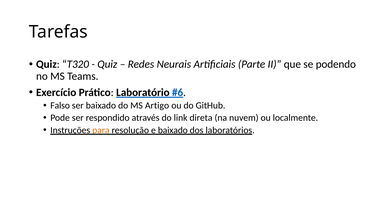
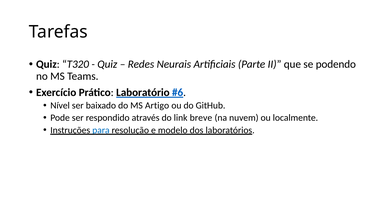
Falso: Falso -> Nível (60, 105)
direta: direta -> breve (201, 118)
para colour: orange -> blue (101, 130)
e baixado: baixado -> modelo (173, 130)
